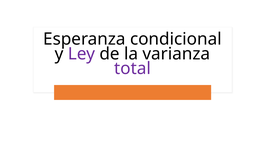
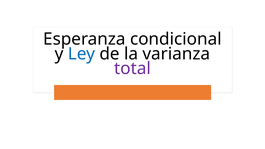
Ley colour: purple -> blue (82, 54)
